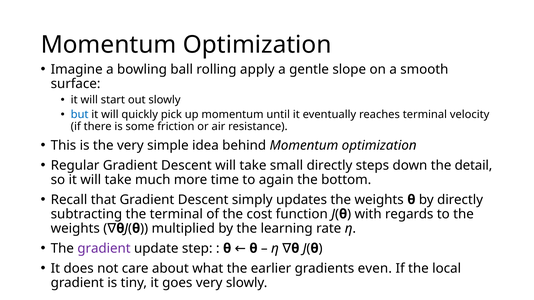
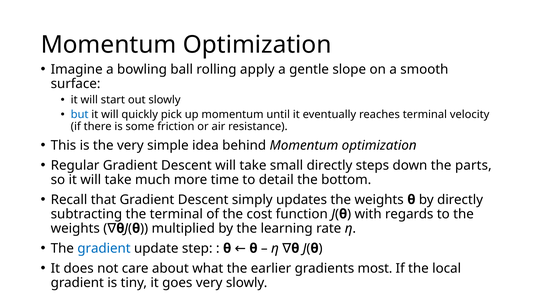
detail: detail -> parts (473, 165)
again: again -> detail (276, 180)
gradient colour: purple -> blue (104, 249)
even: even -> most (375, 269)
